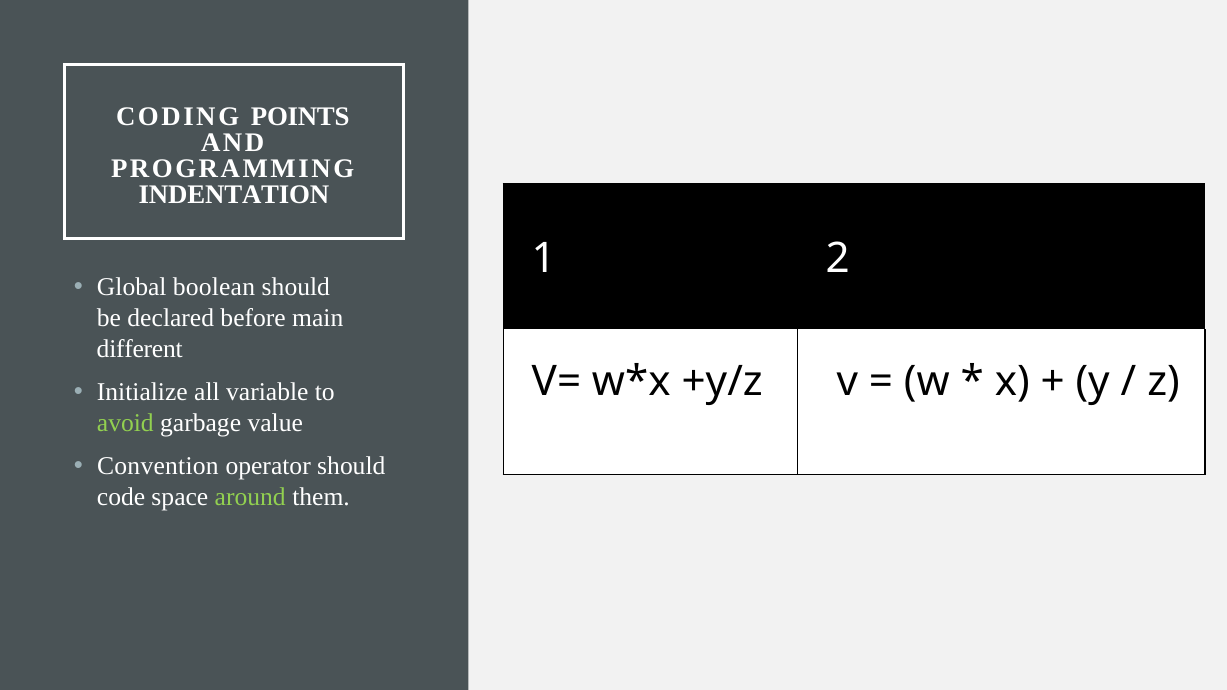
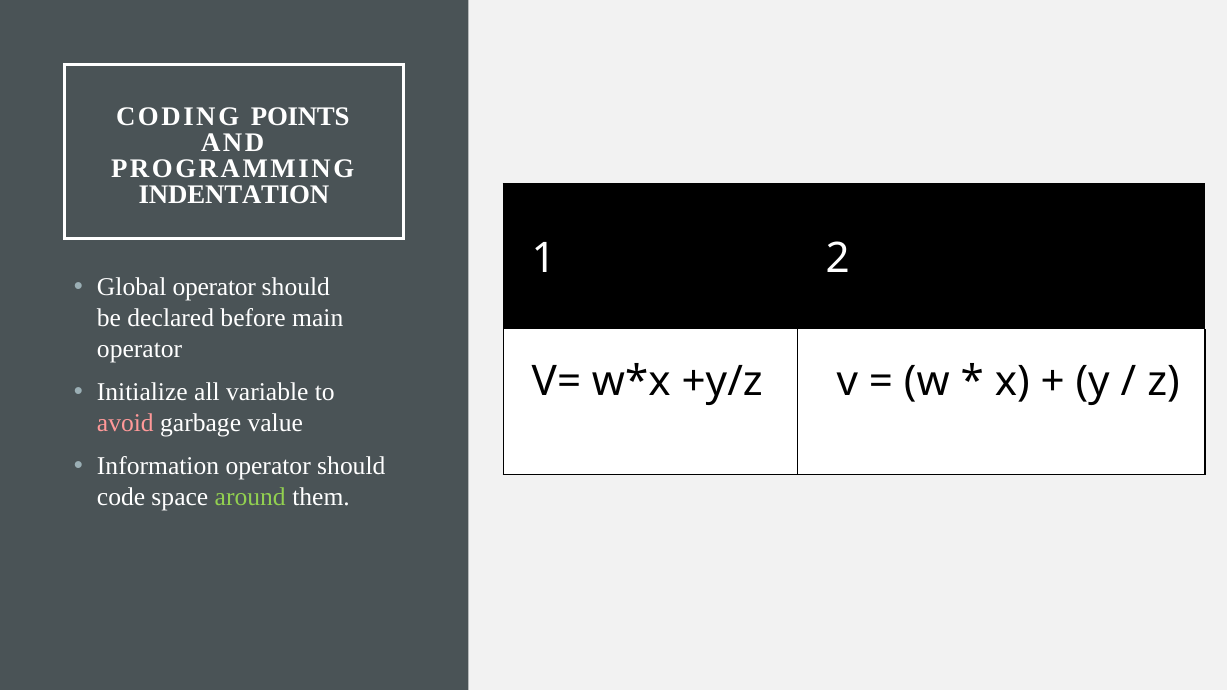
Global boolean: boolean -> operator (214, 287)
different: different -> operator (140, 349)
avoid colour: light green -> pink (125, 423)
Convention: Convention -> Information (158, 466)
